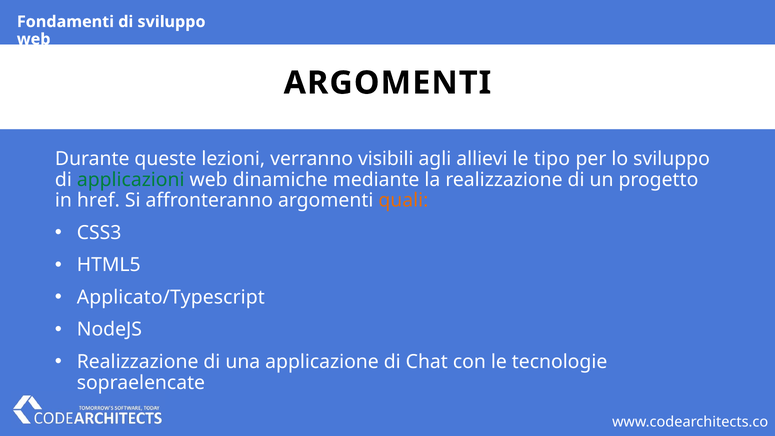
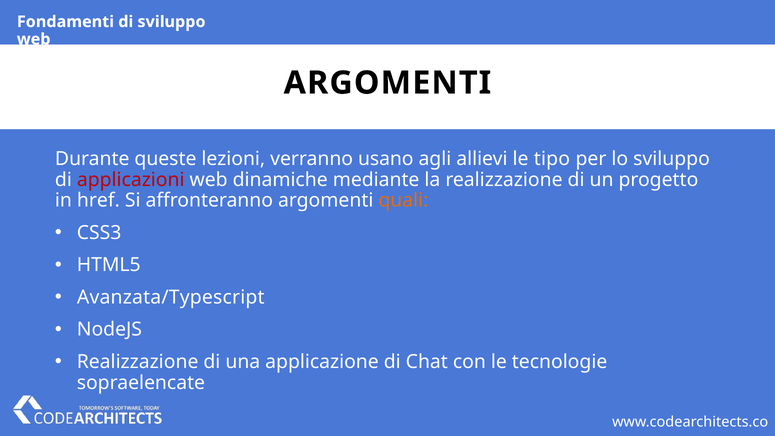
visibili: visibili -> usano (386, 159)
applicazioni colour: green -> red (131, 180)
Applicato/Typescript: Applicato/Typescript -> Avanzata/Typescript (171, 297)
